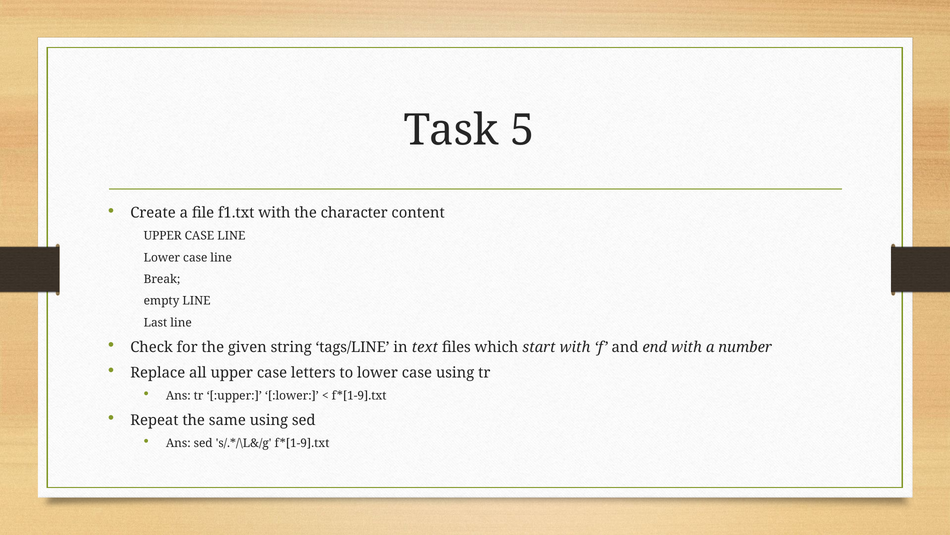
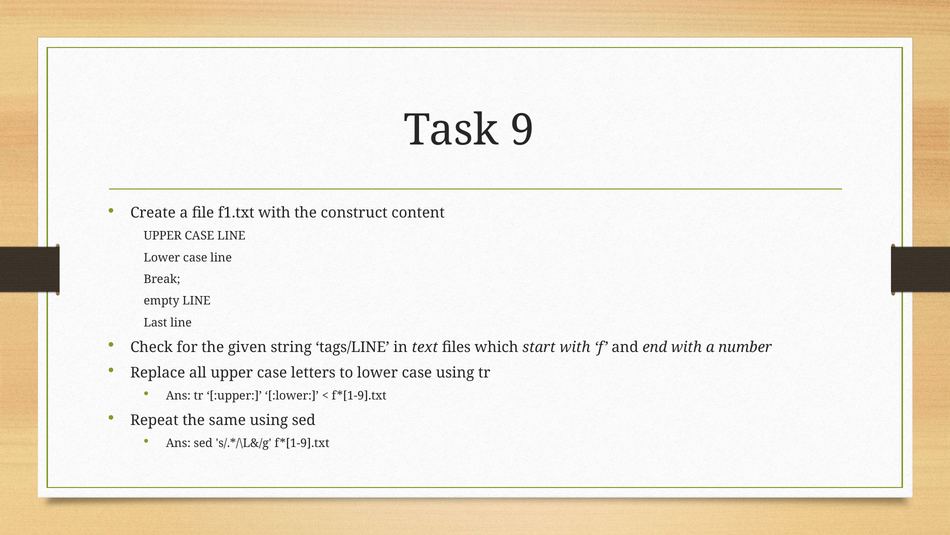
5: 5 -> 9 (522, 130)
character: character -> construct (354, 213)
